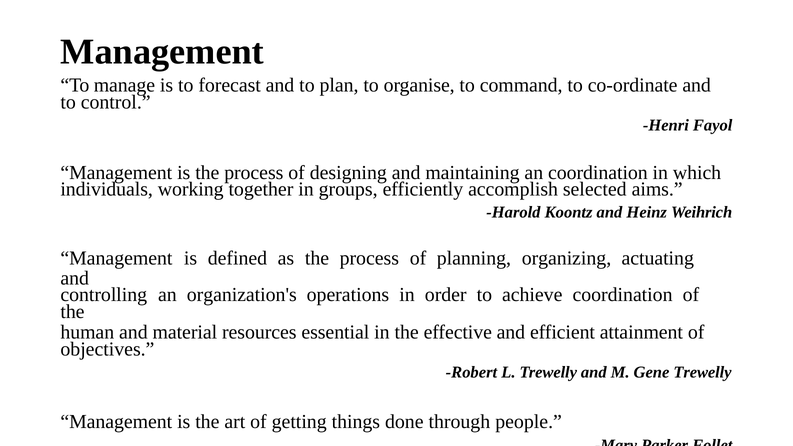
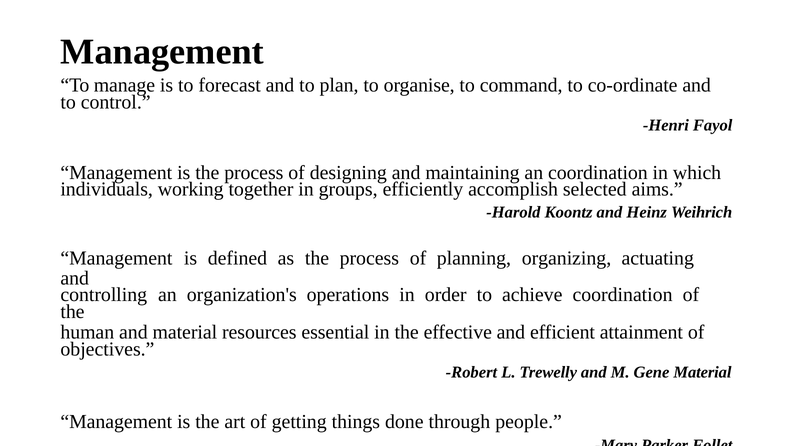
Gene Trewelly: Trewelly -> Material (702, 372)
